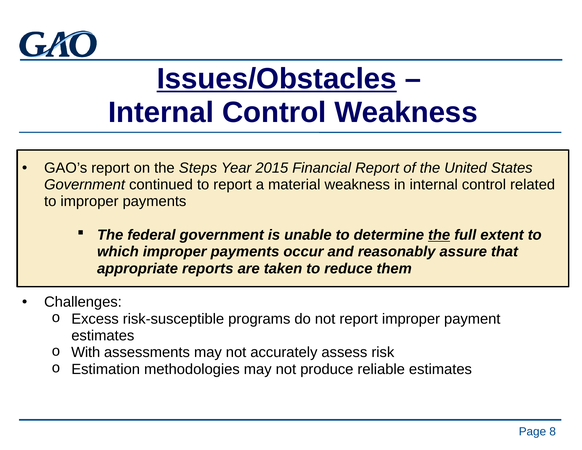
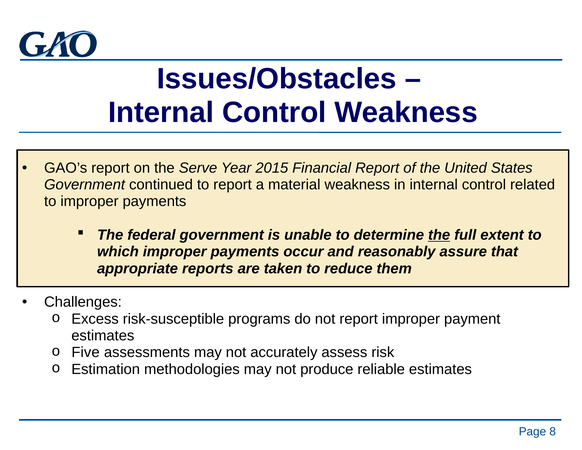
Issues/Obstacles underline: present -> none (277, 79)
Steps: Steps -> Serve (198, 168)
With: With -> Five (86, 352)
